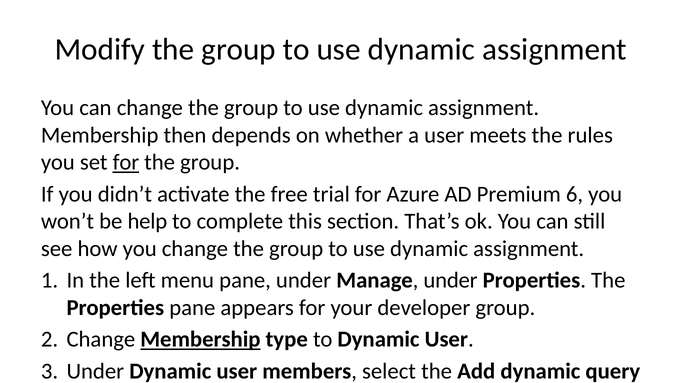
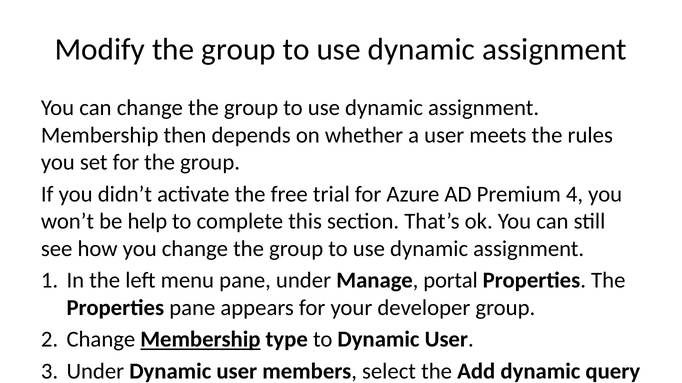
for underline: present -> none (126, 163)
Premium 6: 6 -> 4 (575, 195)
Manage under: under -> portal (451, 281)
